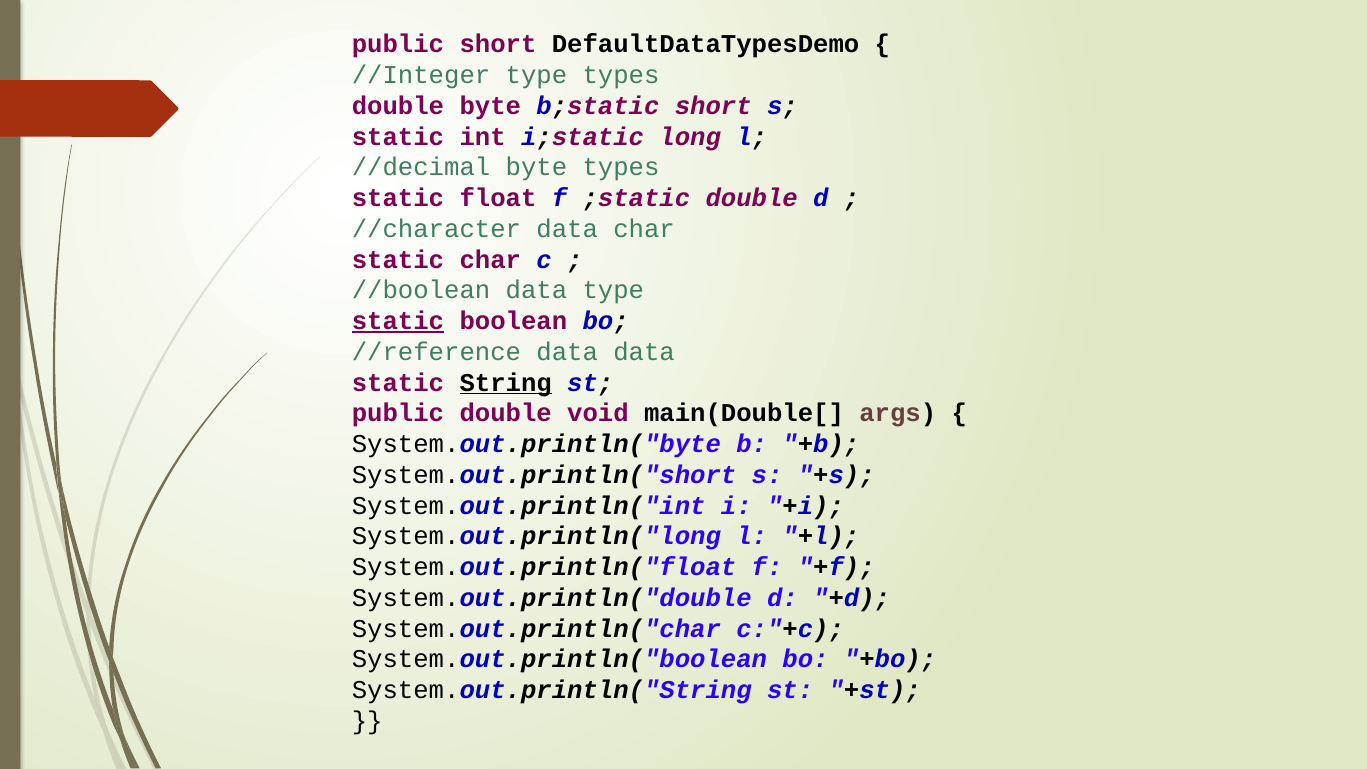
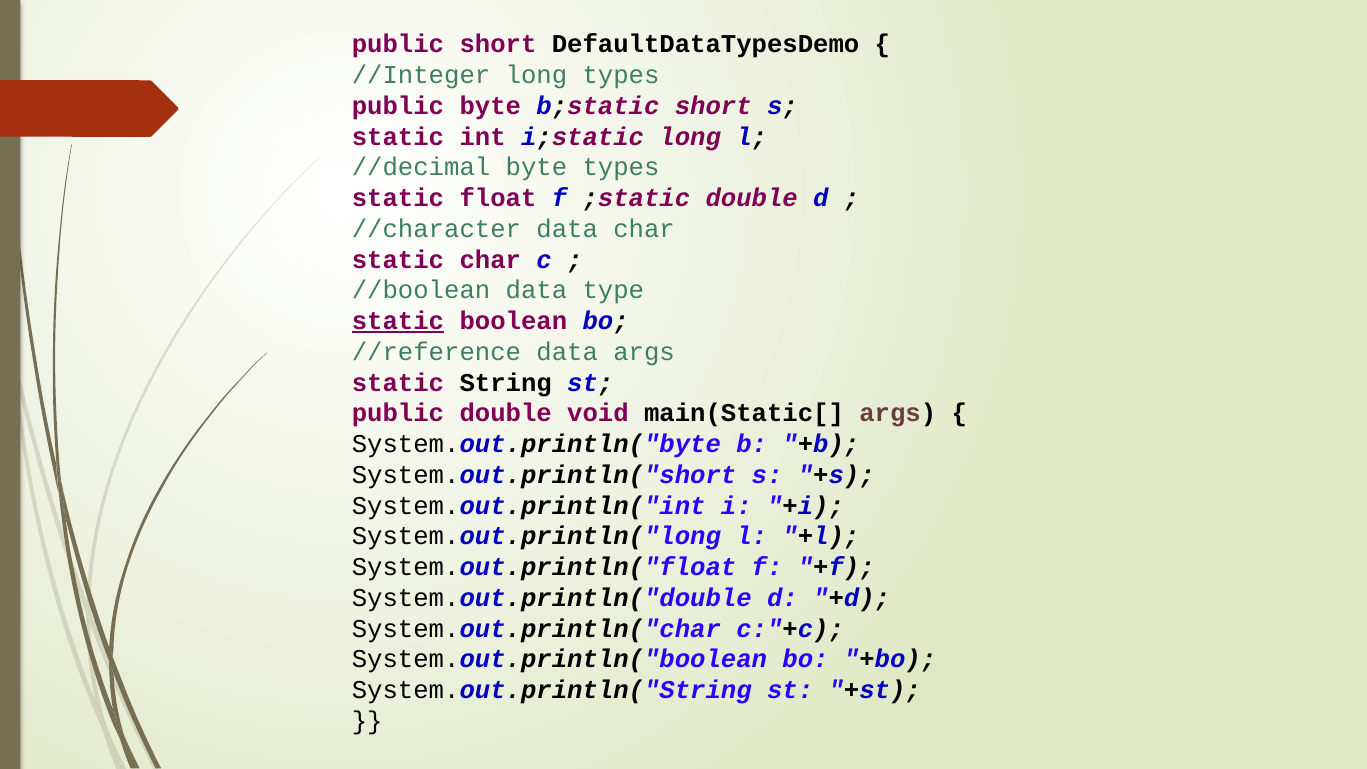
//Integer type: type -> long (536, 75)
double: double -> public (398, 106)
data data: data -> args (644, 352)
String underline: present -> none (506, 383)
main(Double[: main(Double[ -> main(Static[ (744, 413)
